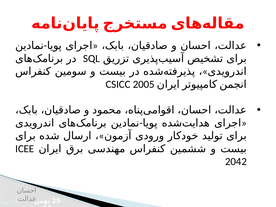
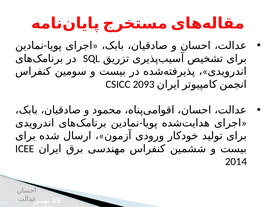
2005: 2005 -> 2093 (144, 84)
2042: 2042 -> 2014 (236, 162)
